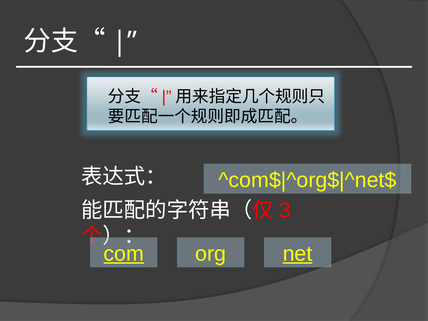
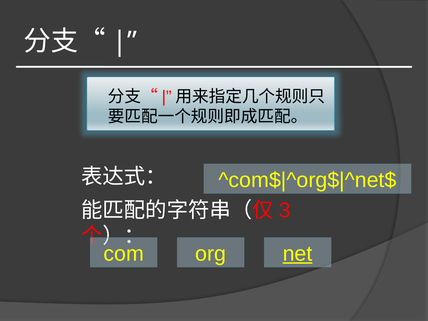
com underline: present -> none (124, 254)
